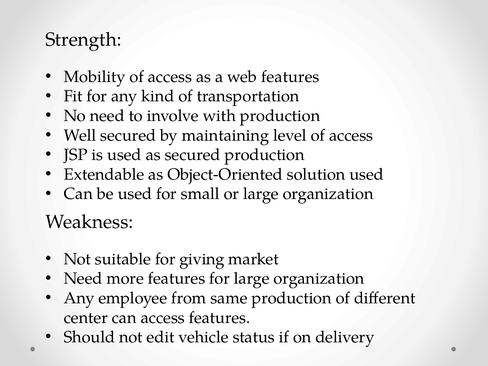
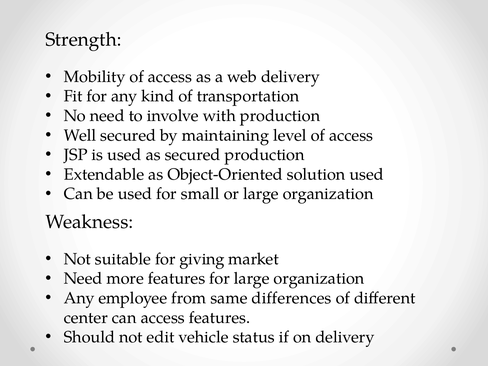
web features: features -> delivery (290, 77)
same production: production -> differences (292, 298)
